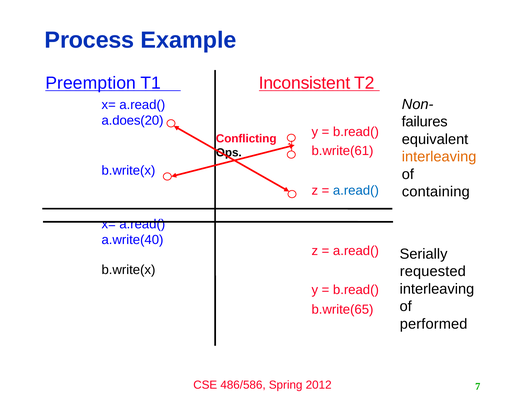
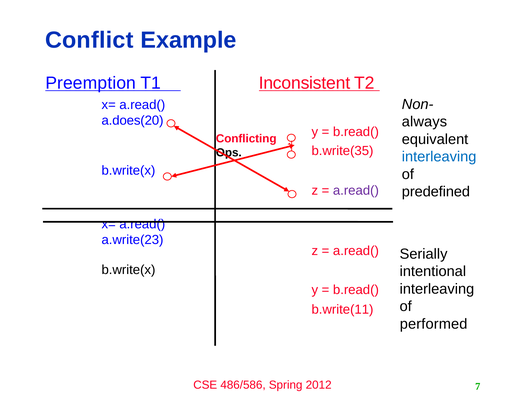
Process: Process -> Conflict (89, 40)
failures: failures -> always (424, 122)
b.write(61: b.write(61 -> b.write(35 (342, 151)
interleaving colour: orange -> blue (439, 157)
a.read( colour: blue -> purple (356, 190)
containing: containing -> predefined (436, 192)
a.write(40: a.write(40 -> a.write(23 (132, 240)
requested: requested -> intentional (433, 271)
b.write(65: b.write(65 -> b.write(11 (342, 309)
